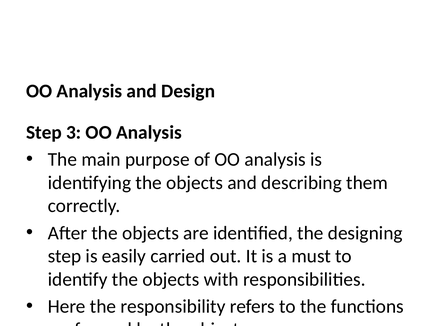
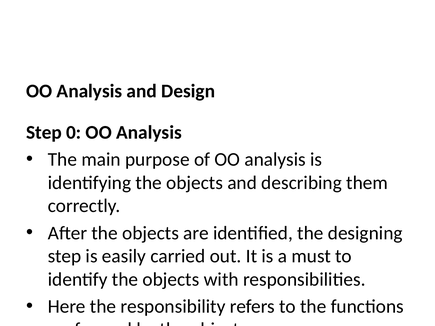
3: 3 -> 0 (74, 133)
